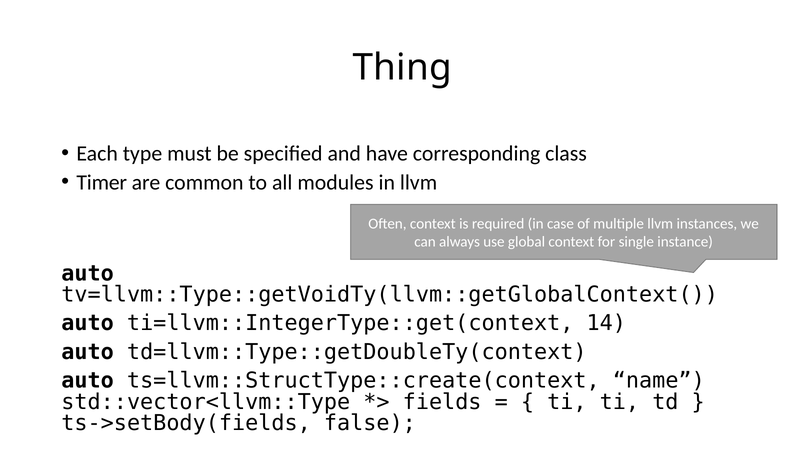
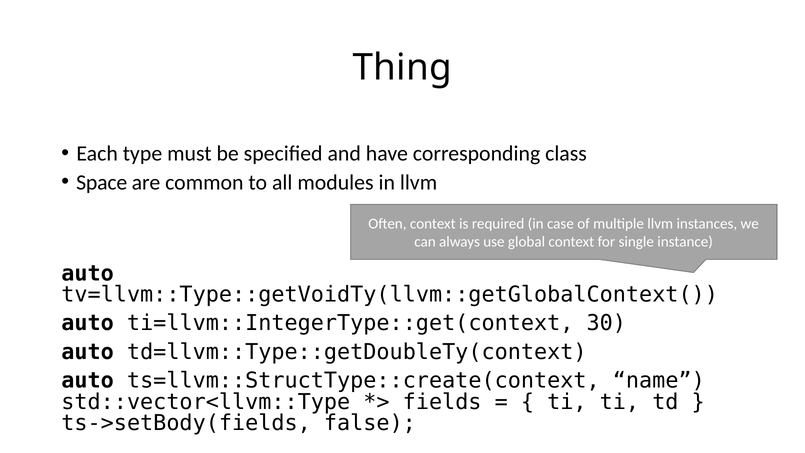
Timer: Timer -> Space (102, 182)
14: 14 -> 30 (606, 323)
